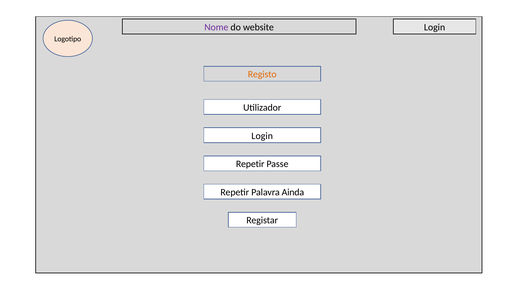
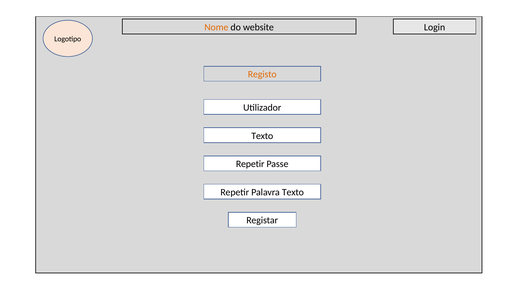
Nome colour: purple -> orange (216, 27)
Login: Login -> Texto (262, 136)
Palavra Ainda: Ainda -> Texto (293, 192)
